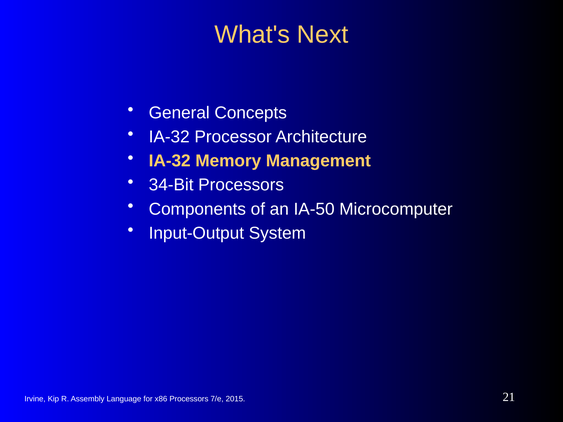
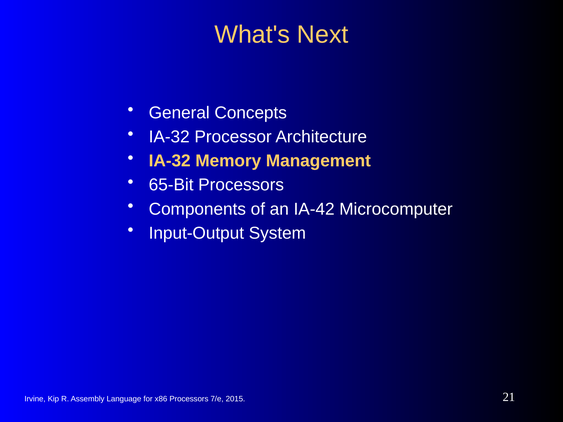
34-Bit: 34-Bit -> 65-Bit (171, 185)
IA-50: IA-50 -> IA-42 (314, 209)
